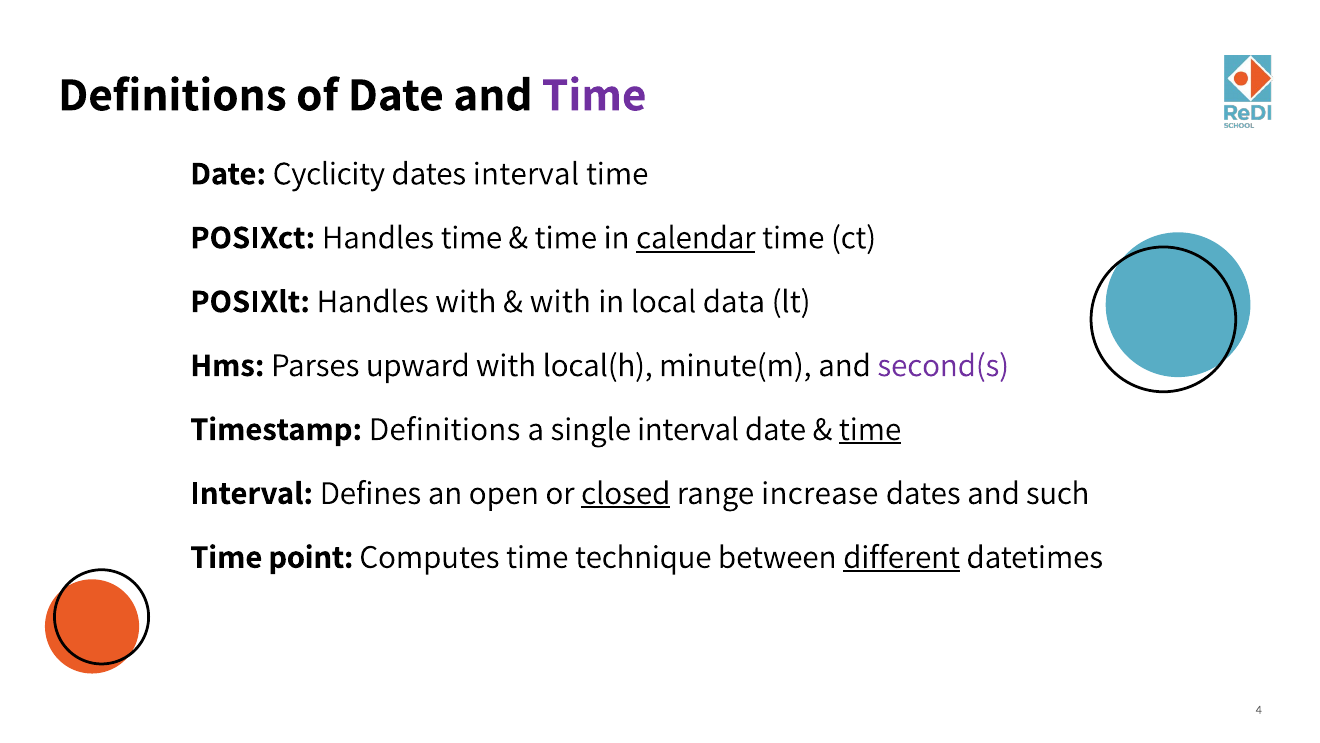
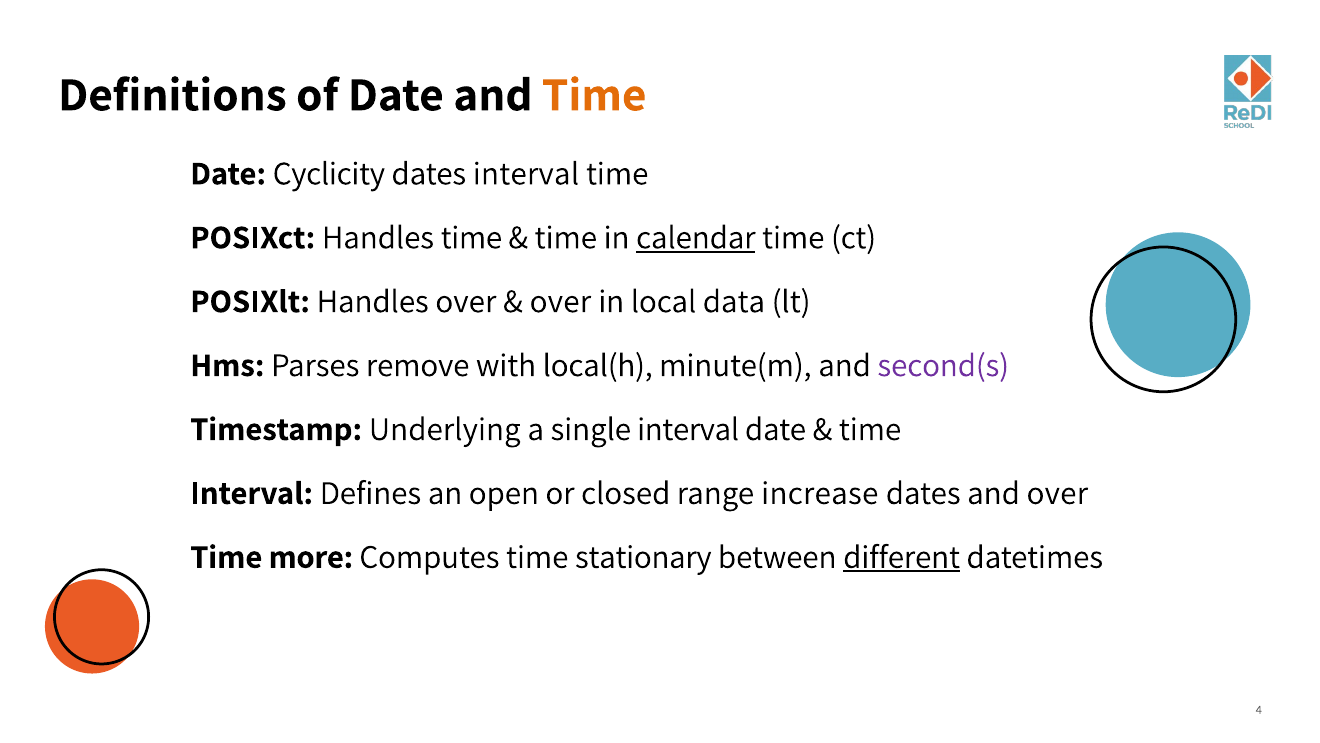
Time colour: purple -> orange (594, 95)
Handles with: with -> over (466, 301)
with: with -> over (560, 301)
upward: upward -> remove (418, 365)
Timestamp Definitions: Definitions -> Underlying (445, 429)
time underline: present -> none (870, 429)
closed underline: present -> none (626, 493)
and such: such -> over (1057, 493)
point: point -> more (311, 557)
technique: technique -> stationary (643, 557)
